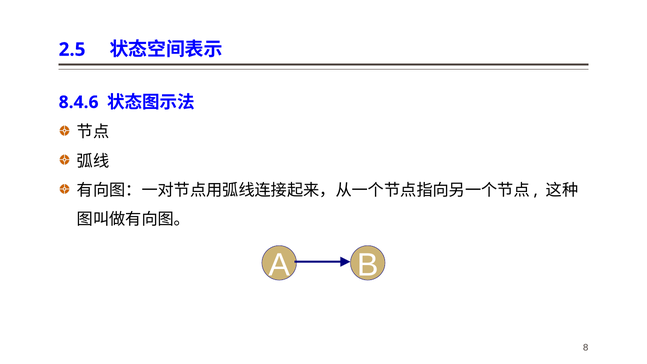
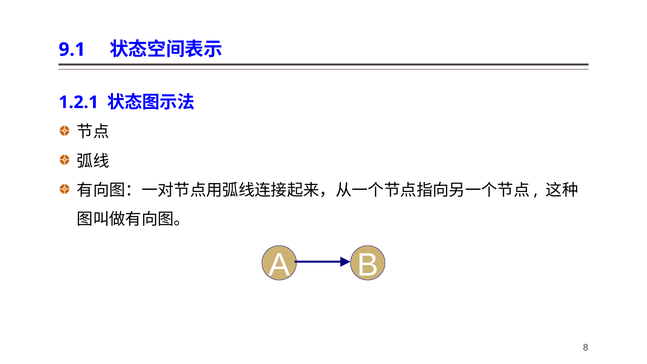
2.5: 2.5 -> 9.1 (72, 50)
8.4.6: 8.4.6 -> 1.2.1 (79, 102)
